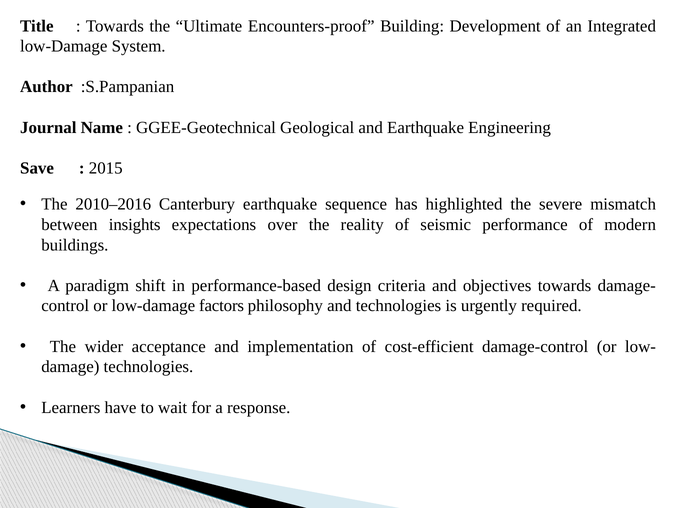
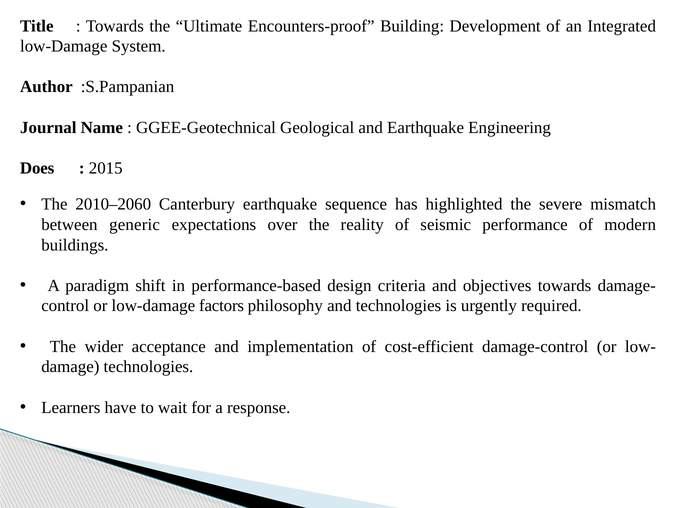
Save: Save -> Does (37, 168)
2010–2016: 2010–2016 -> 2010–2060 (113, 204)
insights: insights -> generic (135, 225)
